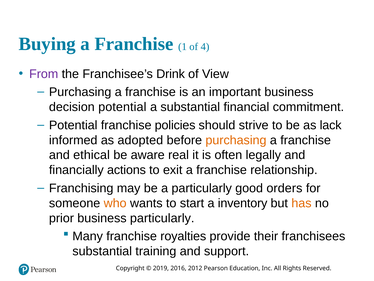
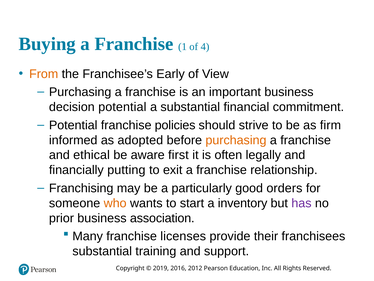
From colour: purple -> orange (44, 74)
Drink: Drink -> Early (171, 74)
lack: lack -> firm (330, 125)
real: real -> first (178, 155)
actions: actions -> putting (126, 170)
has colour: orange -> purple (301, 203)
business particularly: particularly -> association (162, 218)
royalties: royalties -> licenses (183, 236)
